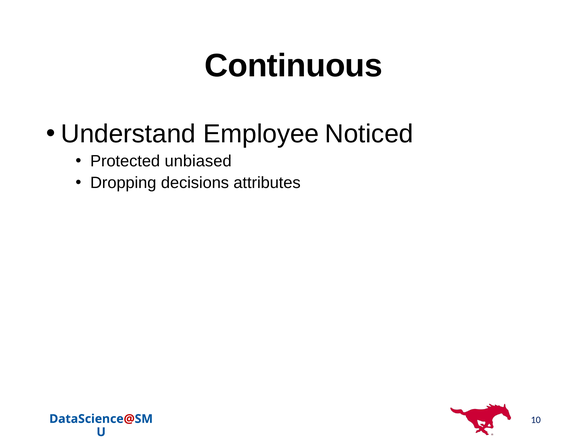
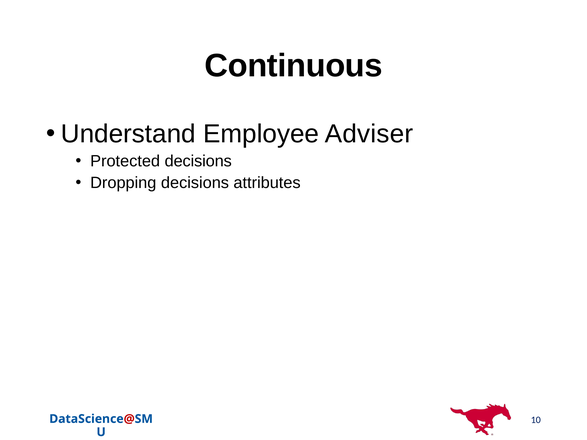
Noticed: Noticed -> Adviser (369, 134)
Protected unbiased: unbiased -> decisions (198, 161)
